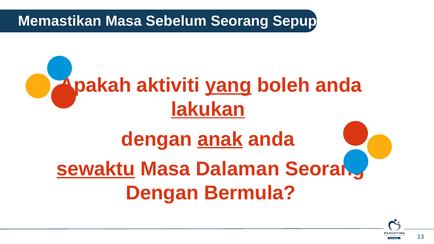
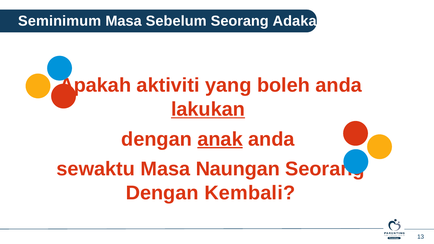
Memastikan: Memastikan -> Seminimum (60, 21)
Sepupu: Sepupu -> Adakah (299, 21)
yang underline: present -> none (228, 85)
sewaktu underline: present -> none (96, 169)
Dalaman: Dalaman -> Naungan (238, 169)
Bermula: Bermula -> Kembali (250, 193)
